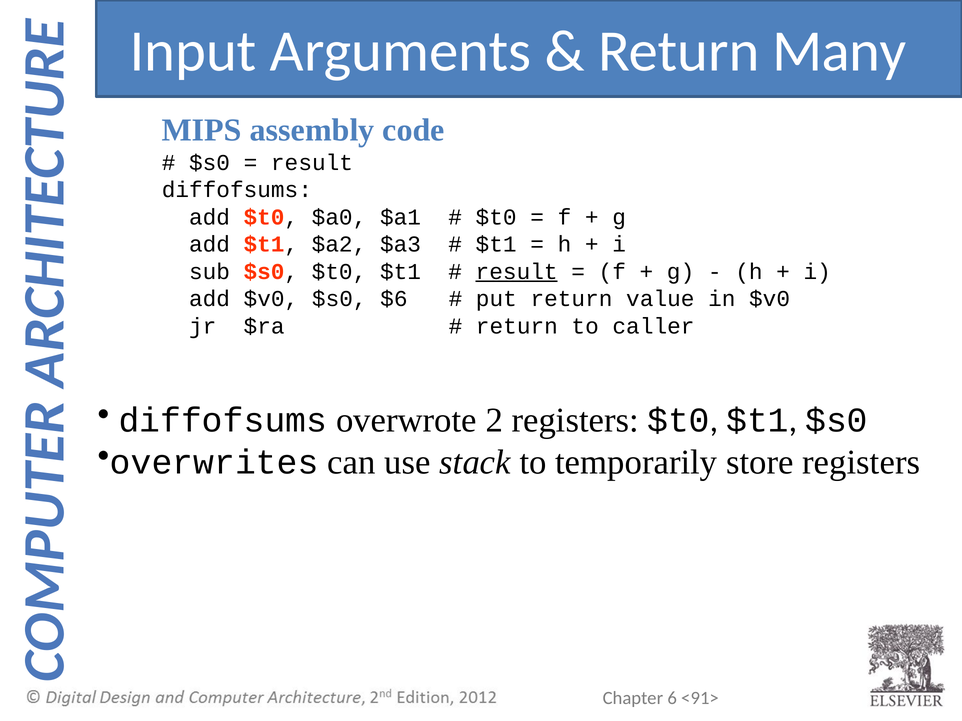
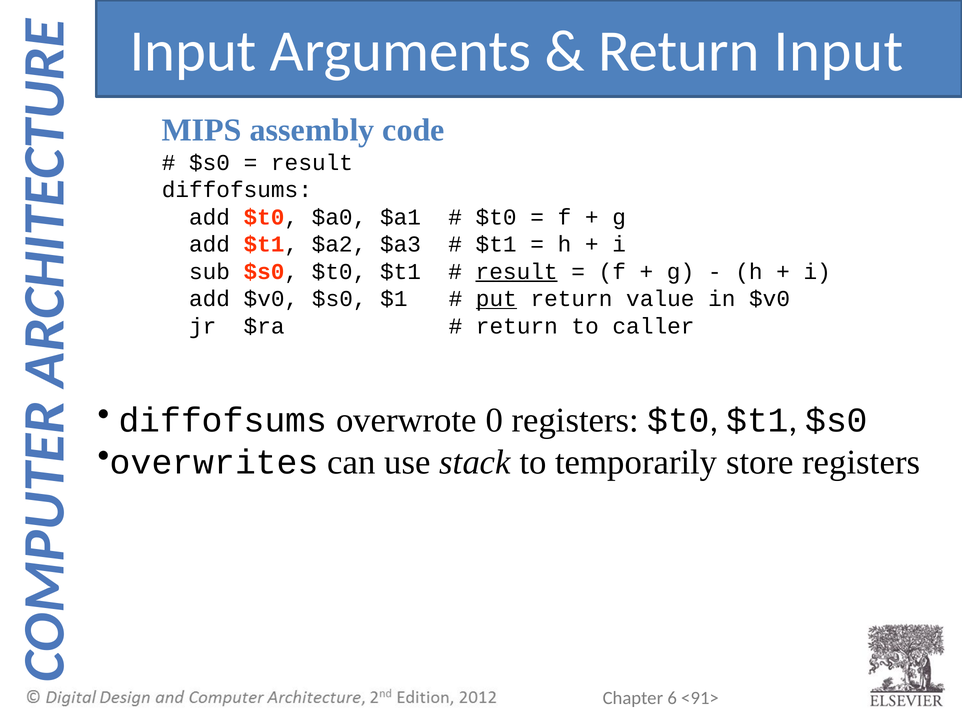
Return Many: Many -> Input (838, 51)
$6: $6 -> $1 (394, 299)
put underline: none -> present (496, 299)
2: 2 -> 0 (494, 421)
